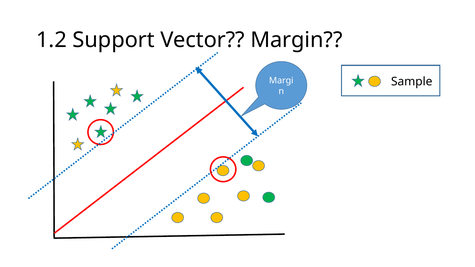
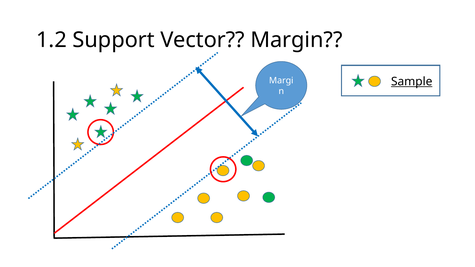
Sample underline: none -> present (412, 82)
